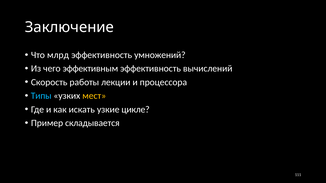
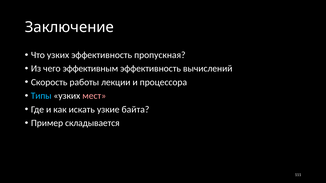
Что млрд: млрд -> узких (58, 55)
умножений: умножений -> пропускная (160, 55)
мест colour: yellow -> pink (94, 96)
цикле: цикле -> байта (135, 110)
